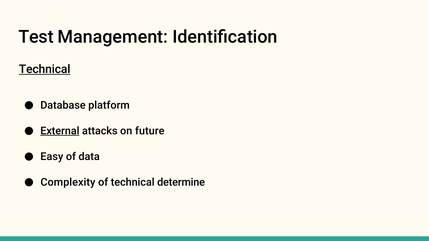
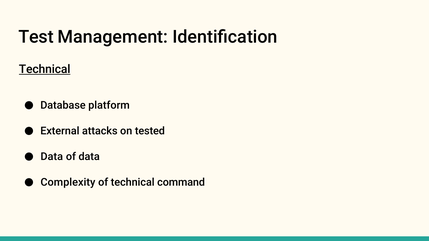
External underline: present -> none (60, 131)
future: future -> tested (150, 131)
Easy: Easy -> Data (52, 157)
determine: determine -> command (181, 183)
